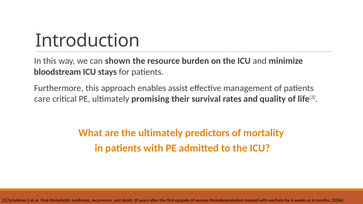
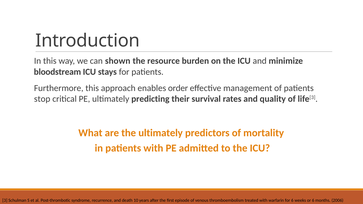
assist: assist -> order (178, 88)
care: care -> stop (42, 99)
promising: promising -> predicting (150, 99)
